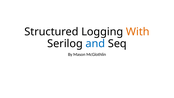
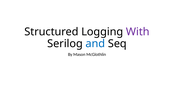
With colour: orange -> purple (138, 32)
